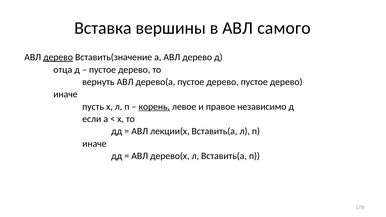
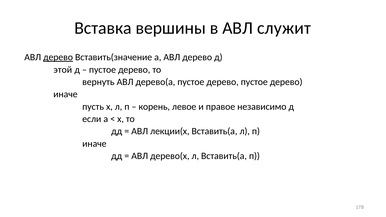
самого: самого -> служит (284, 28)
отца: отца -> этой (63, 70)
корень underline: present -> none (154, 107)
